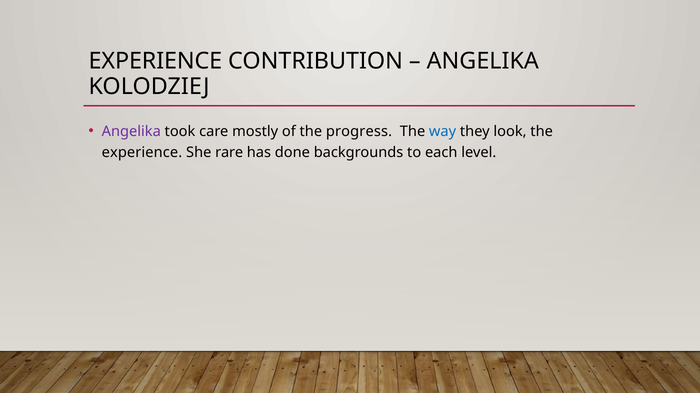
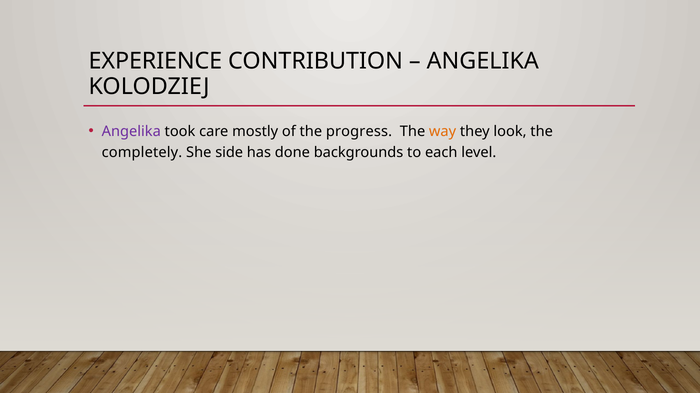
way colour: blue -> orange (443, 132)
experience: experience -> completely (142, 153)
rare: rare -> side (229, 153)
